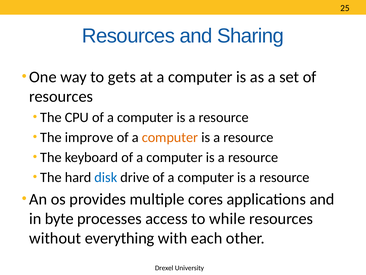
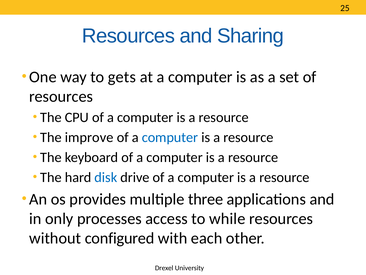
computer colour: orange -> blue (170, 137)
cores: cores -> three (206, 199)
byte: byte -> only (59, 218)
everything: everything -> configured (120, 238)
